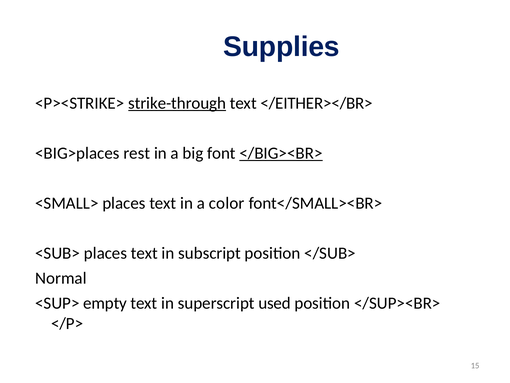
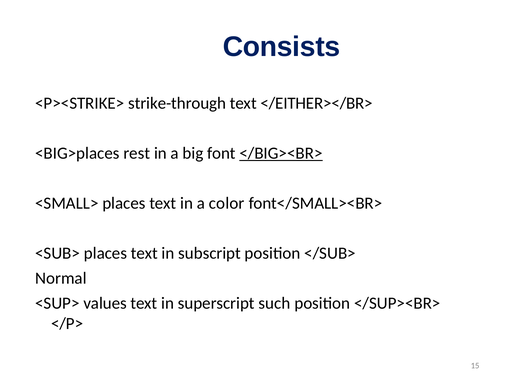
Supplies: Supplies -> Consists (281, 47)
strike-through underline: present -> none (177, 103)
empty: empty -> values (105, 303)
used: used -> such (274, 303)
